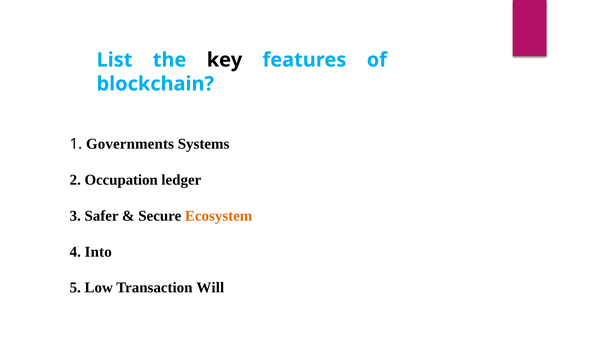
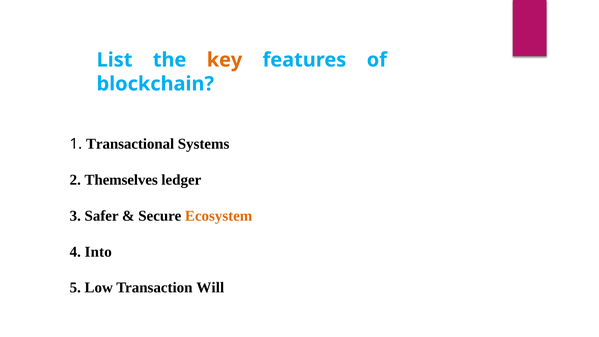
key colour: black -> orange (225, 60)
Governments: Governments -> Transactional (130, 144)
Occupation: Occupation -> Themselves (121, 180)
